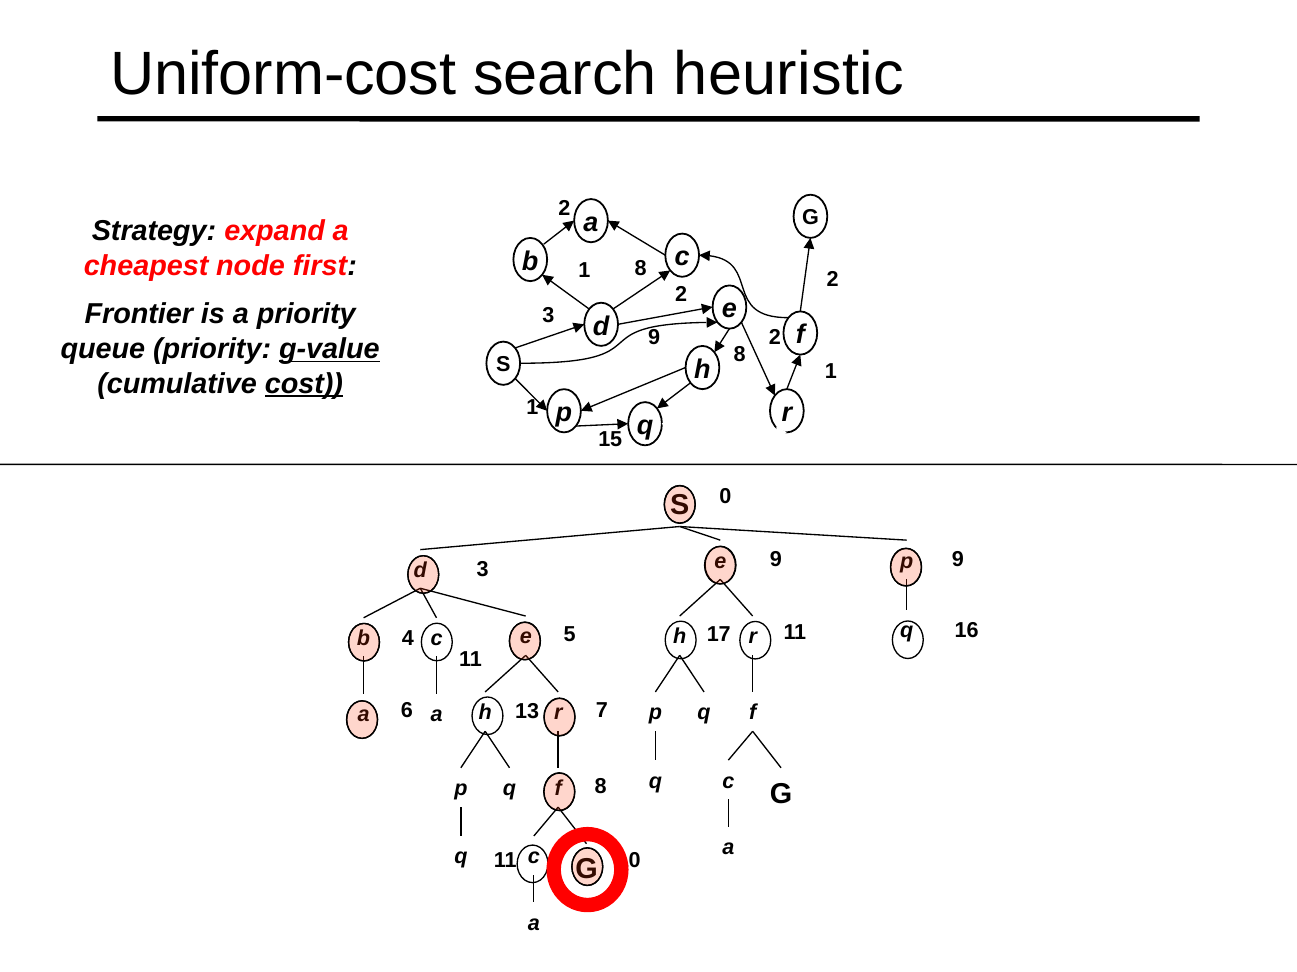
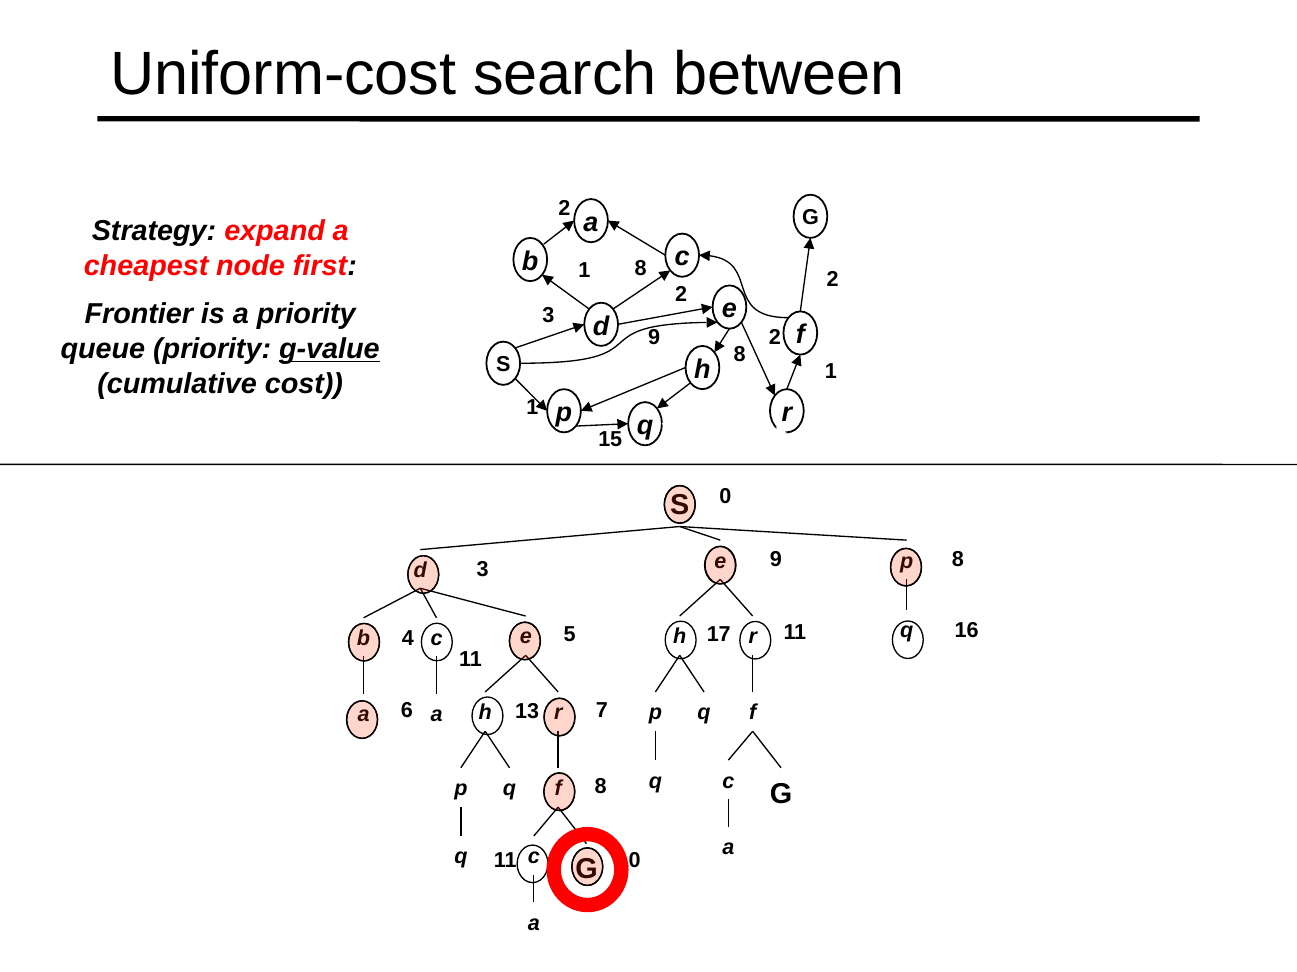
heuristic: heuristic -> between (789, 75)
cost underline: present -> none (304, 384)
9 9: 9 -> 8 (958, 559)
